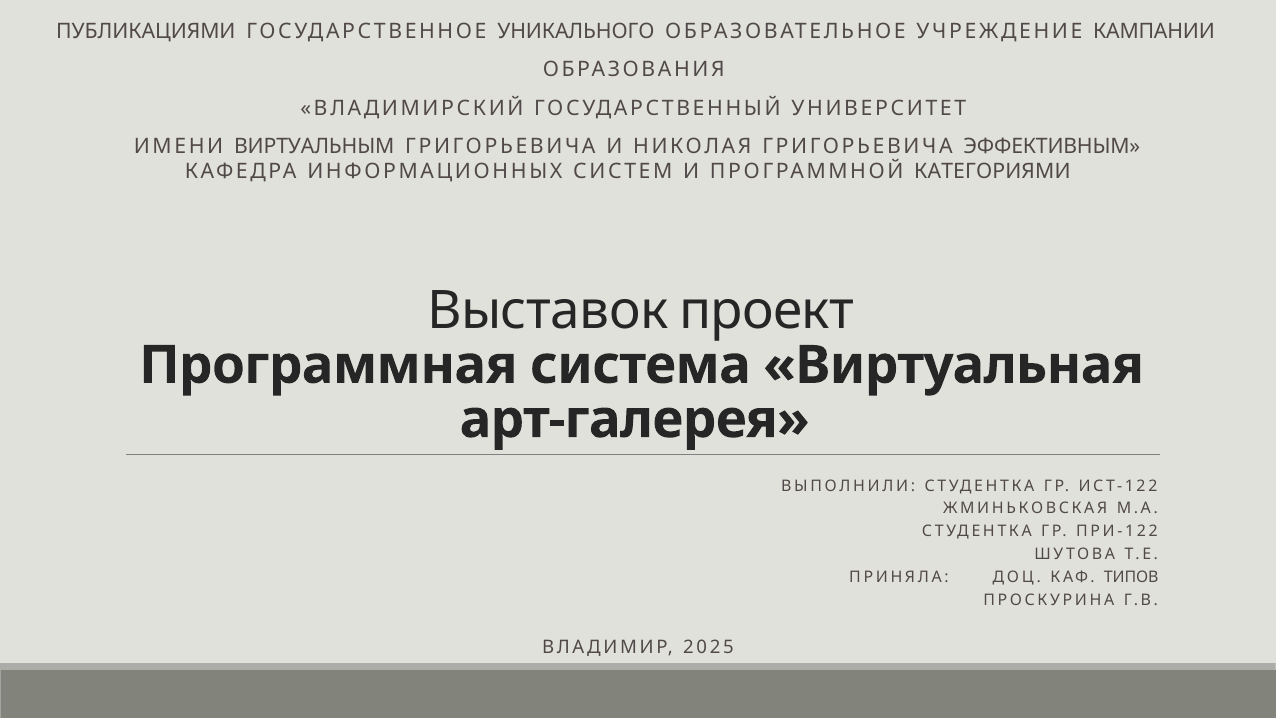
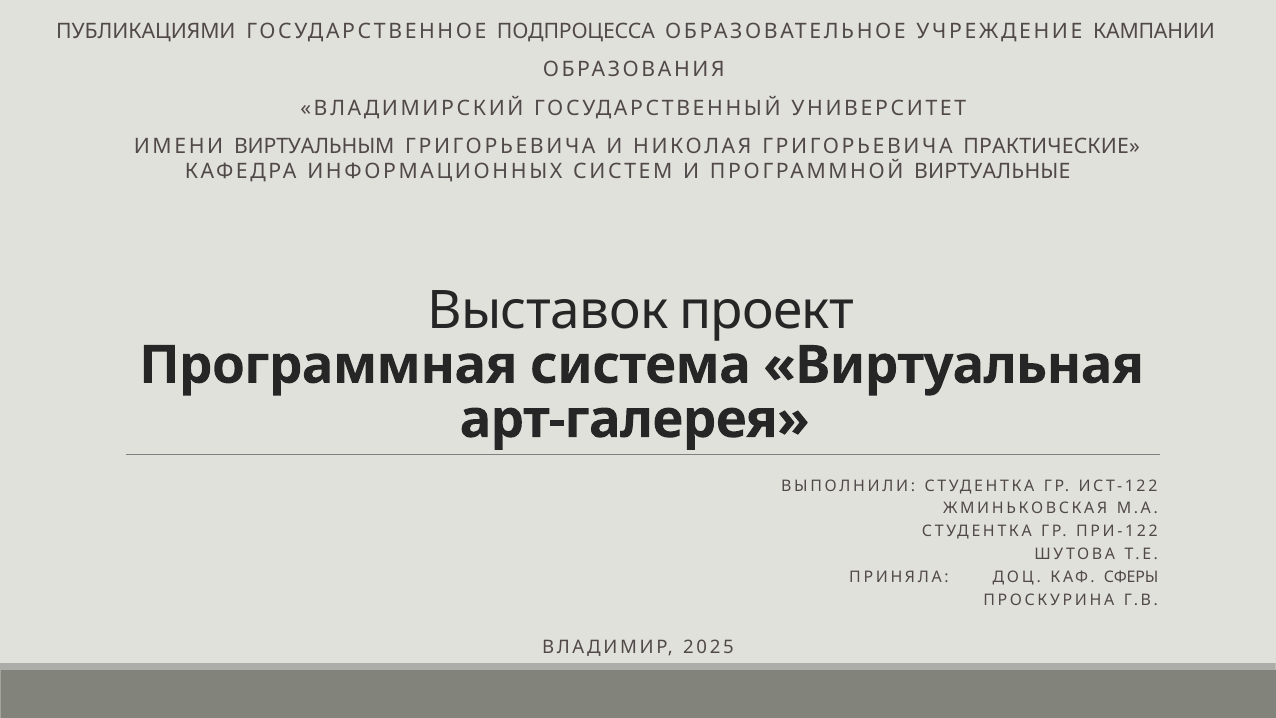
УНИКАЛЬНОГО: УНИКАЛЬНОГО -> ПОДПРОЦЕССА (576, 32)
ЭФФЕКТИВНЫМ: ЭФФЕКТИВНЫМ -> ПРАКТИЧЕСКИЕ (1052, 146)
КАТЕГОРИЯМИ: КАТЕГОРИЯМИ -> ВИРТУАЛЬНЫЕ (992, 172)
ТИПОВ: ТИПОВ -> СФЕРЫ (1131, 577)
